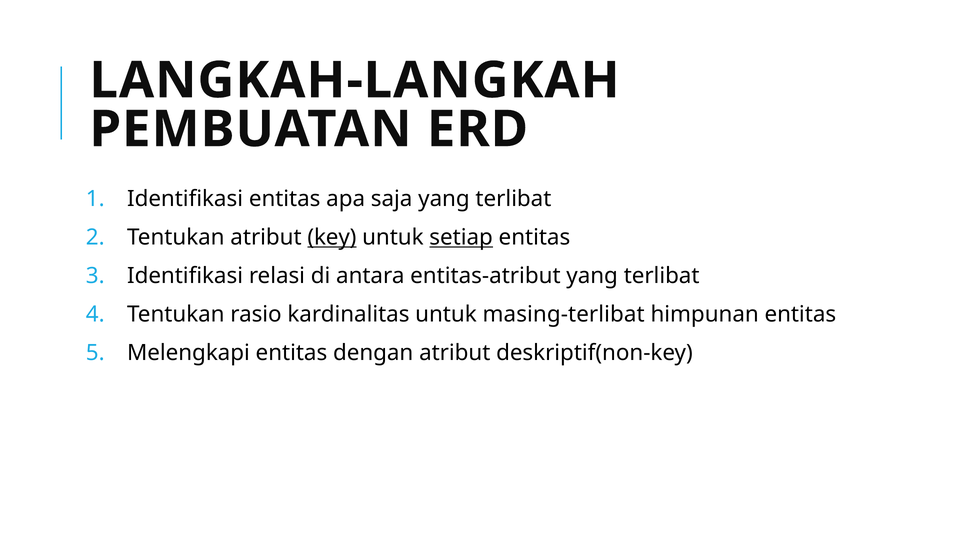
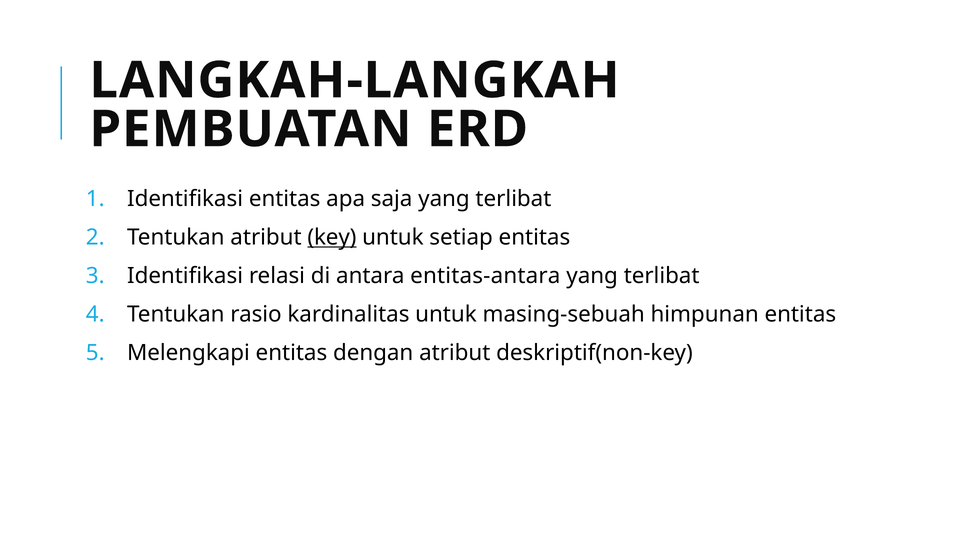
setiap underline: present -> none (461, 237)
entitas-atribut: entitas-atribut -> entitas-antara (485, 276)
masing-terlibat: masing-terlibat -> masing-sebuah (564, 314)
